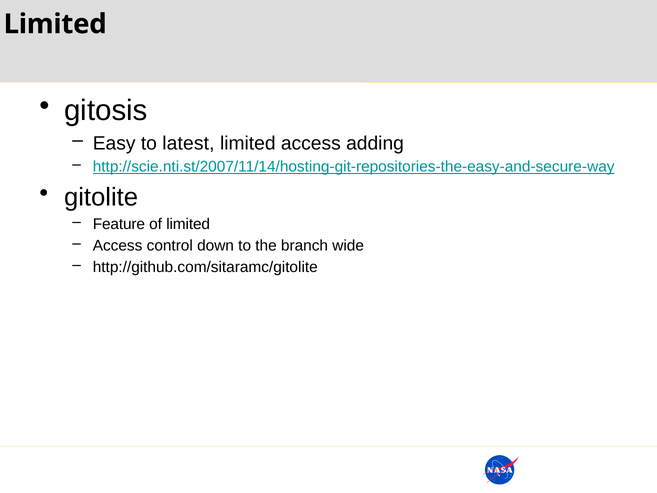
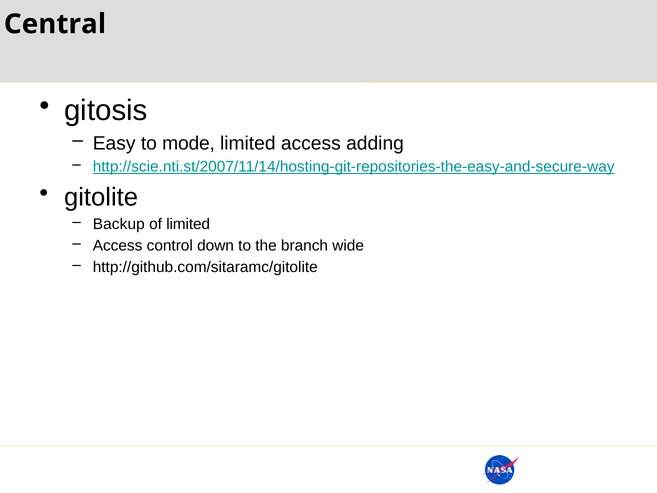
Limited: Limited -> Central (55, 24)
latest: latest -> mode (189, 143)
Feature: Feature -> Backup (119, 224)
